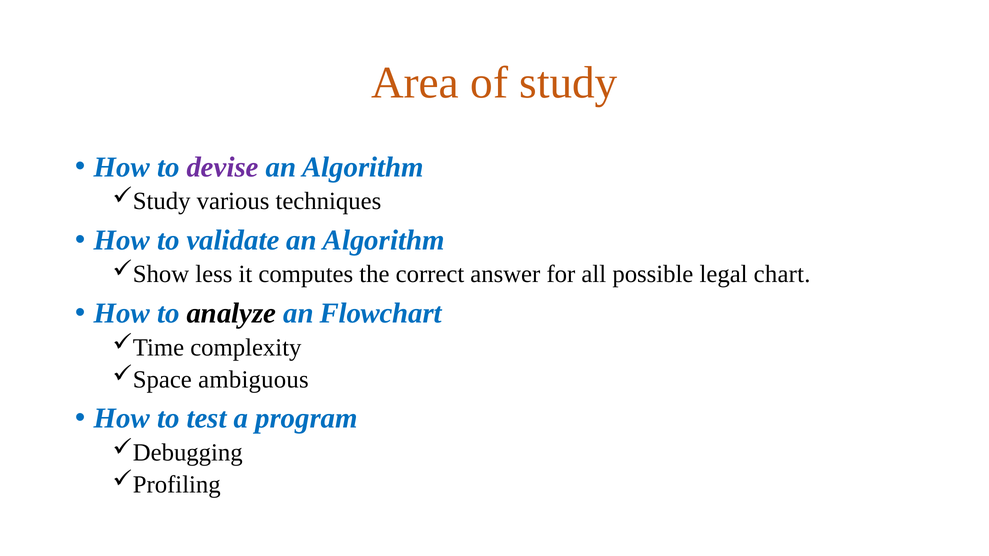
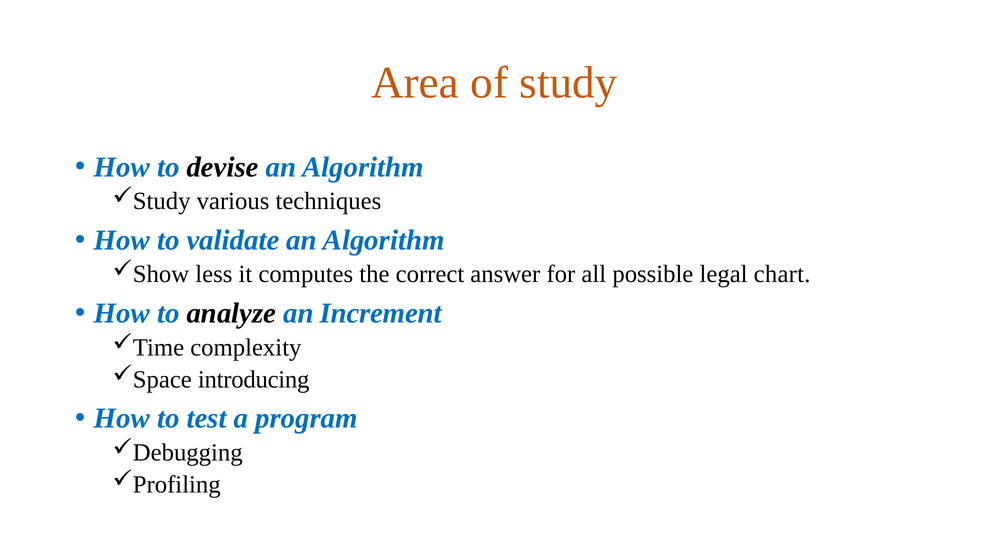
devise colour: purple -> black (223, 167)
Flowchart: Flowchart -> Increment (381, 314)
ambiguous: ambiguous -> introducing (254, 380)
